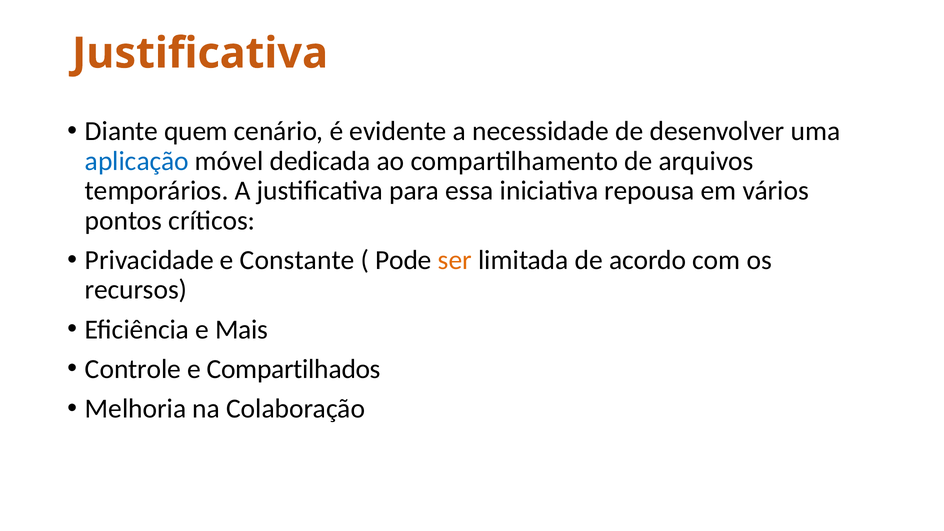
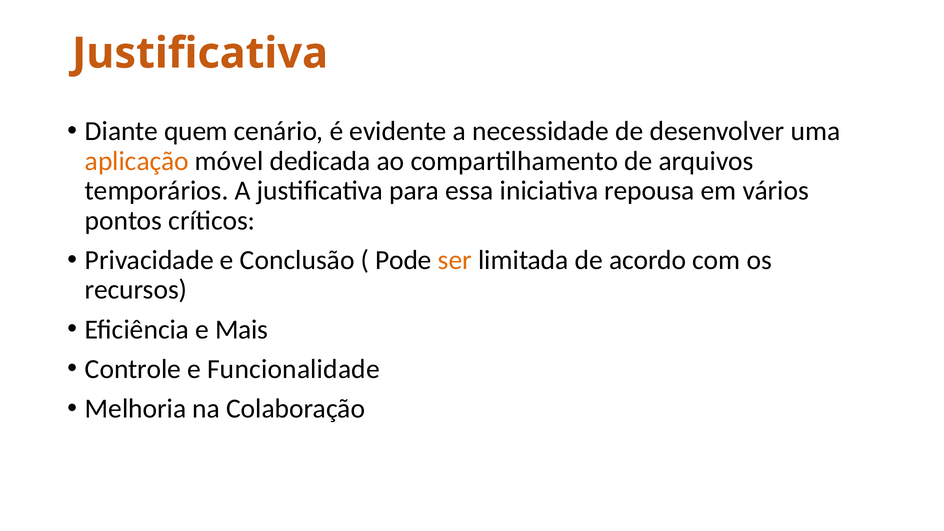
aplicação colour: blue -> orange (137, 161)
Constante: Constante -> Conclusão (297, 260)
Compartilhados: Compartilhados -> Funcionalidade (293, 369)
